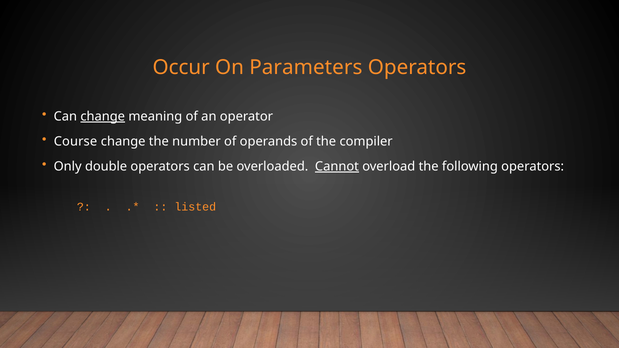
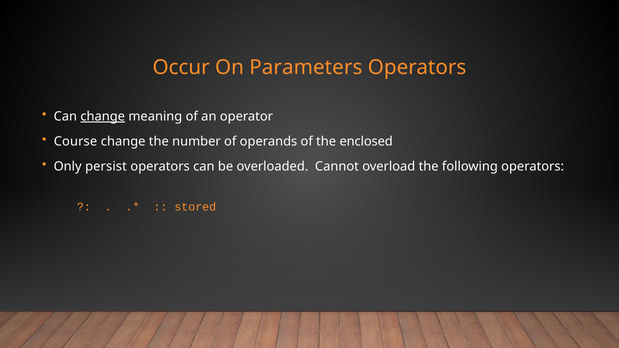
compiler: compiler -> enclosed (366, 141)
double: double -> persist (106, 166)
Cannot underline: present -> none (337, 166)
listed: listed -> stored (195, 207)
